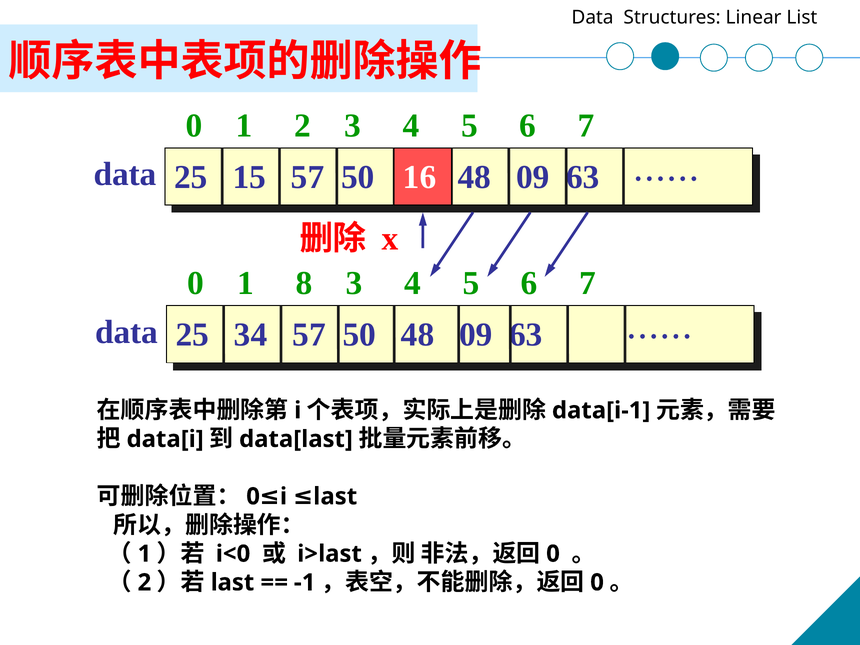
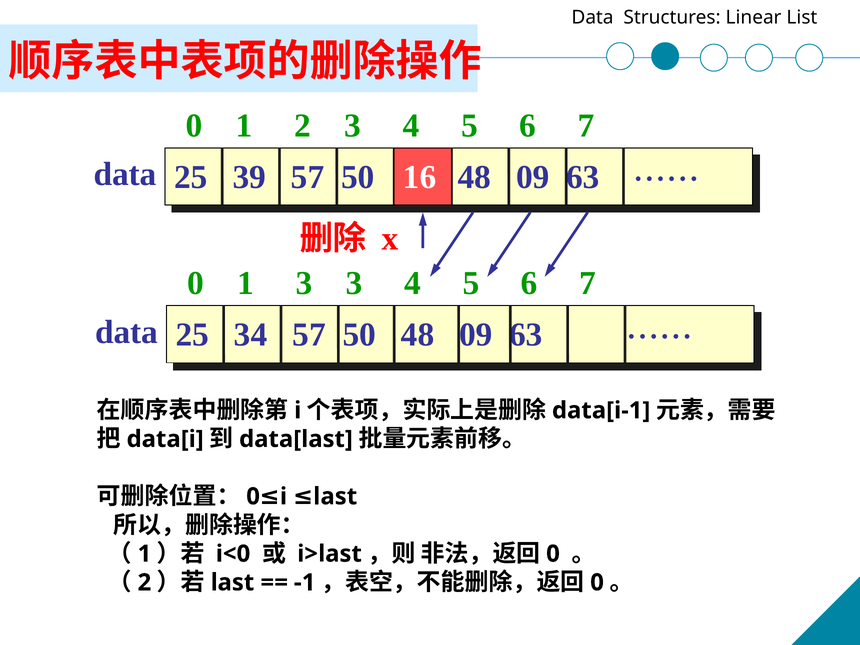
15: 15 -> 39 (249, 177)
1 8: 8 -> 3 (304, 283)
